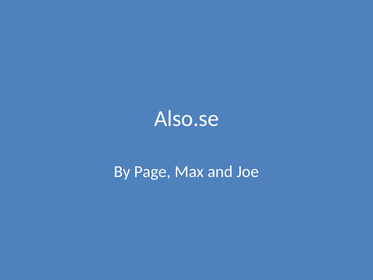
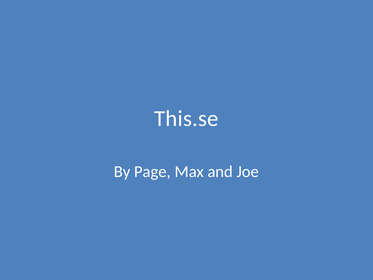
Also.se: Also.se -> This.se (186, 118)
